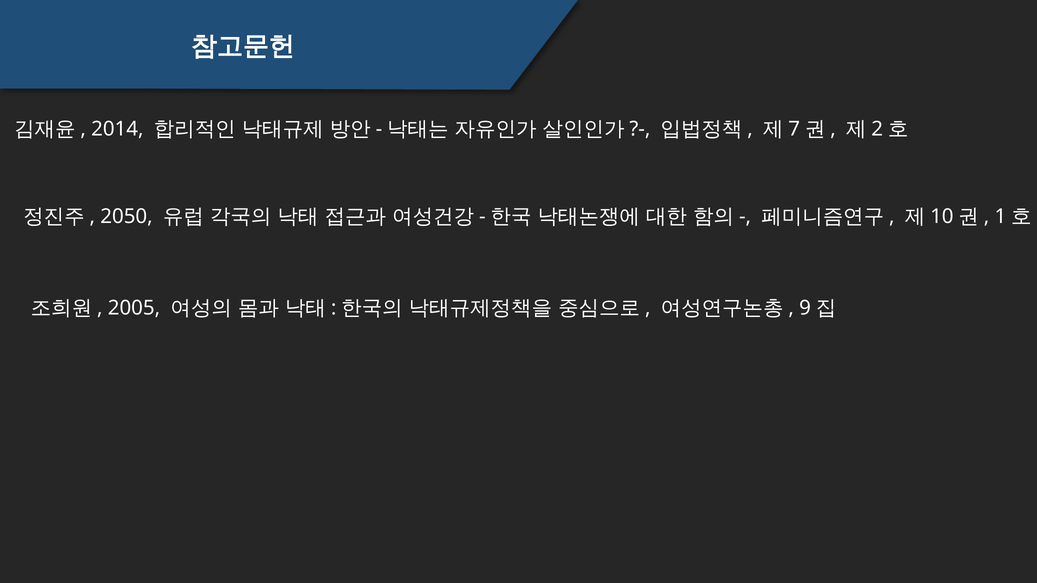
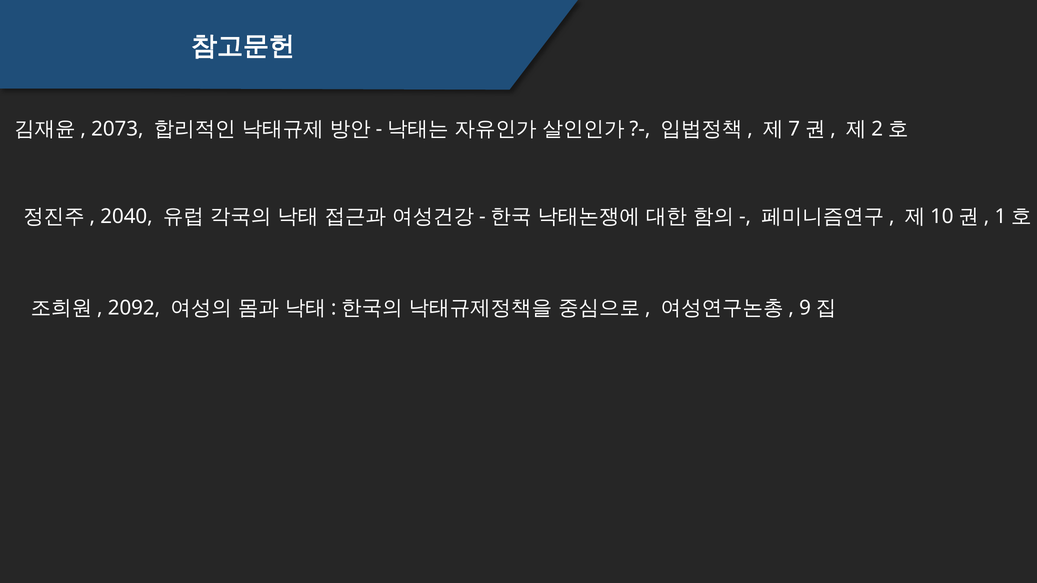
2014: 2014 -> 2073 (117, 129)
2050: 2050 -> 2040 (127, 217)
2005: 2005 -> 2092 (134, 308)
